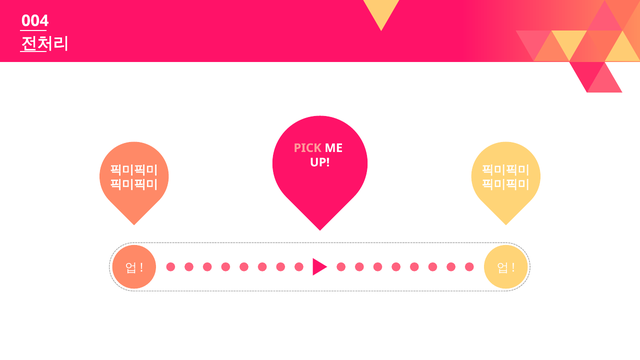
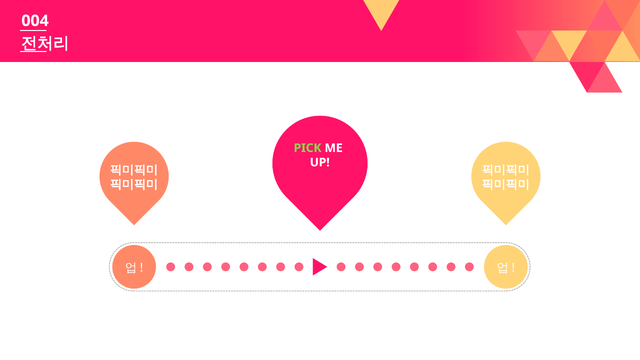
PICK colour: pink -> light green (308, 148)
